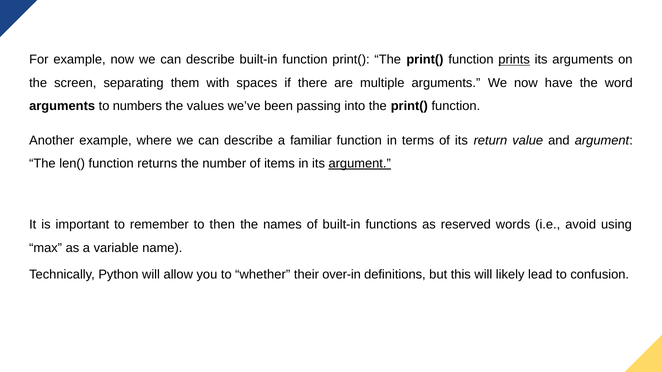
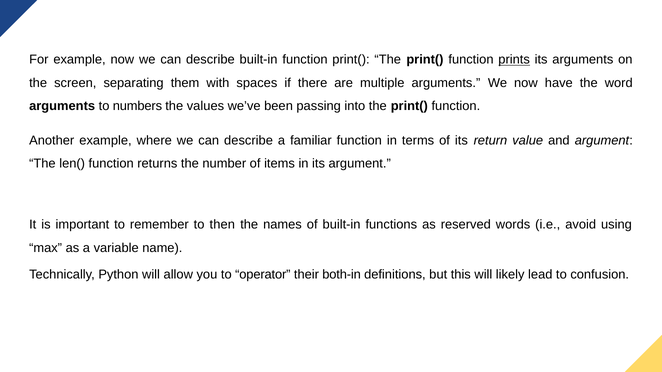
argument underline: present -> none (360, 164)
whether: whether -> operator (263, 275)
over-in: over-in -> both-in (342, 275)
